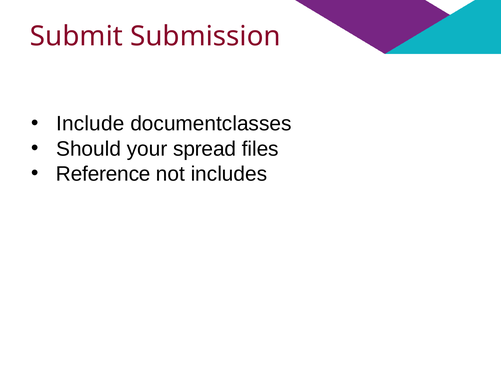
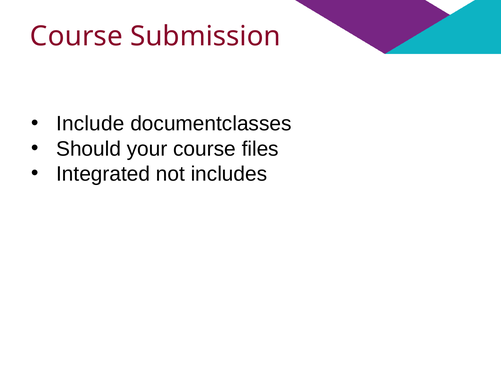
Submit: Submit -> Course (76, 36)
your spread: spread -> course (205, 149)
Reference: Reference -> Integrated (103, 174)
